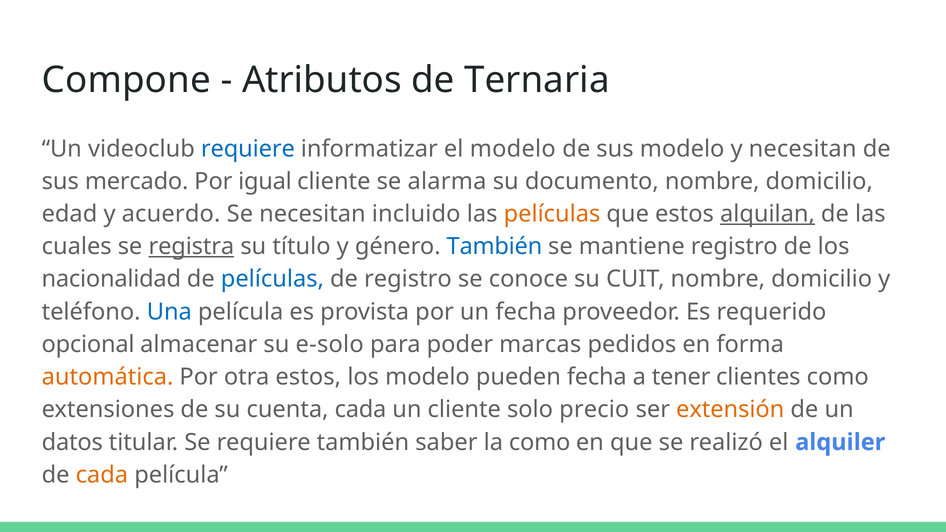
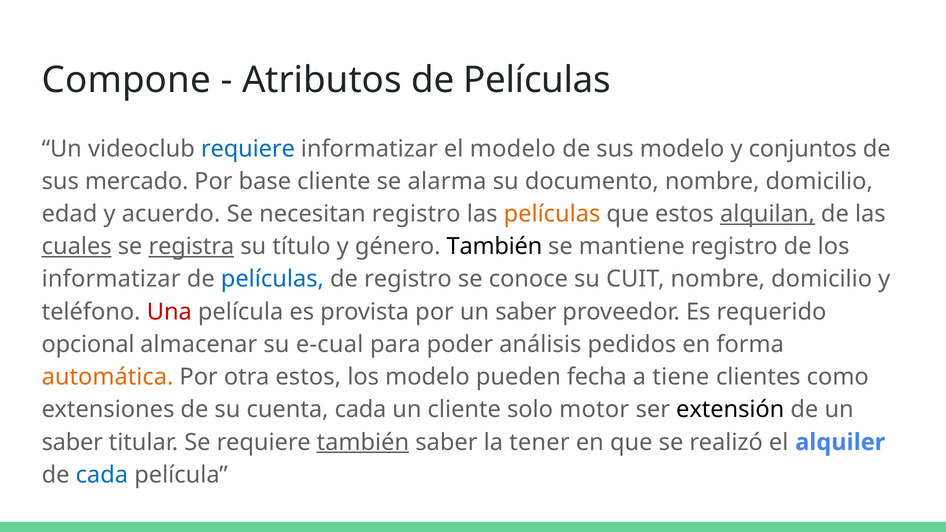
Atributos de Ternaria: Ternaria -> Películas (537, 80)
y necesitan: necesitan -> conjuntos (803, 149)
igual: igual -> base (265, 181)
necesitan incluido: incluido -> registro (416, 214)
cuales underline: none -> present (77, 247)
También colour: blue -> black (494, 247)
nacionalidad: nacionalidad -> informatizar (111, 279)
Una colour: blue -> red (169, 312)
por un fecha: fecha -> saber (526, 312)
e-solo: e-solo -> e-cual (330, 345)
marcas: marcas -> análisis (540, 345)
tener: tener -> tiene (681, 377)
precio: precio -> motor (594, 410)
extensión colour: orange -> black (730, 410)
datos: datos -> saber (72, 442)
también underline: none -> present (363, 442)
la como: como -> tener (539, 442)
cada colour: orange -> blue (102, 475)
